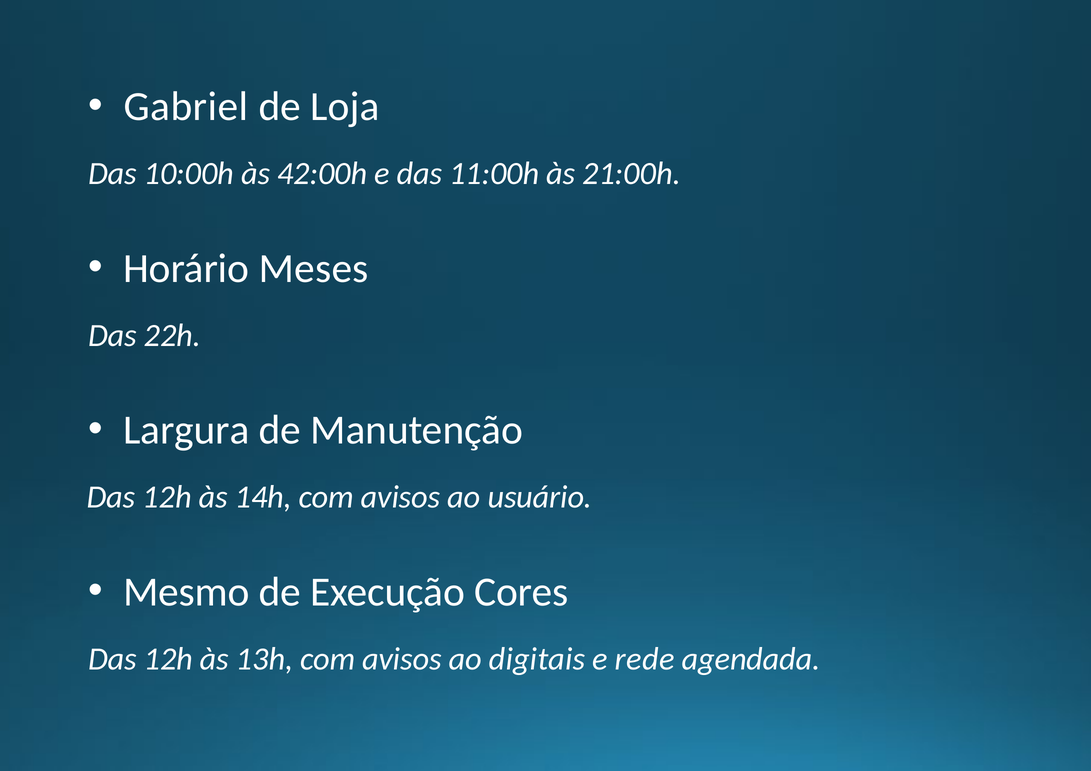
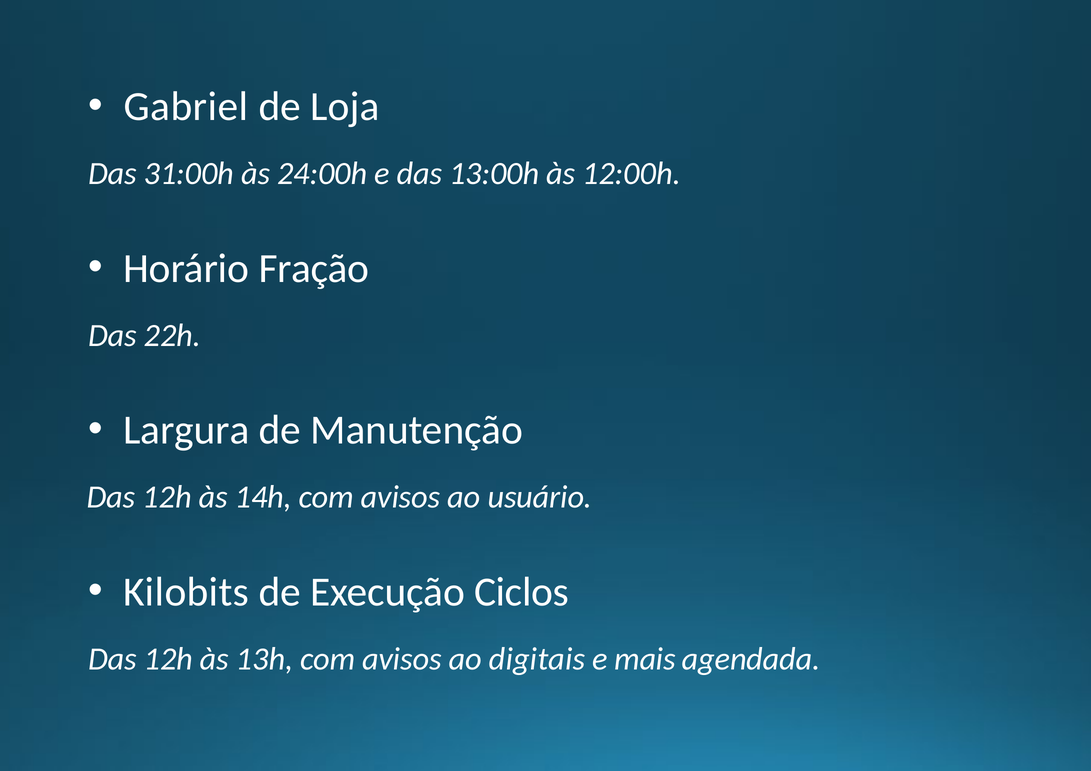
10:00h: 10:00h -> 31:00h (189, 174)
42:00h: 42:00h -> 24:00h (322, 174)
11:00h: 11:00h -> 13:00h (494, 174)
21:00h: 21:00h -> 12:00h (632, 174)
Meses: Meses -> Fração (314, 268)
Mesmo: Mesmo -> Kilobits (186, 592)
Cores: Cores -> Ciclos (522, 592)
rede: rede -> mais (645, 659)
